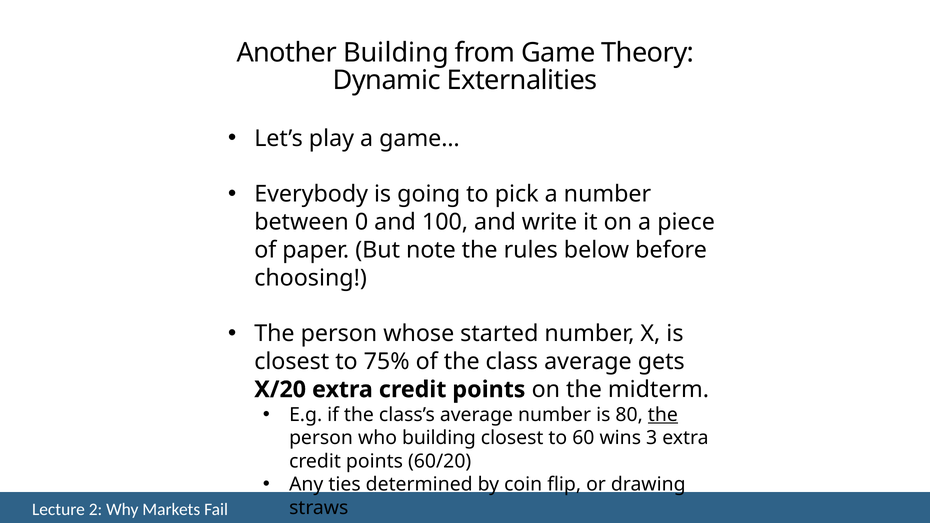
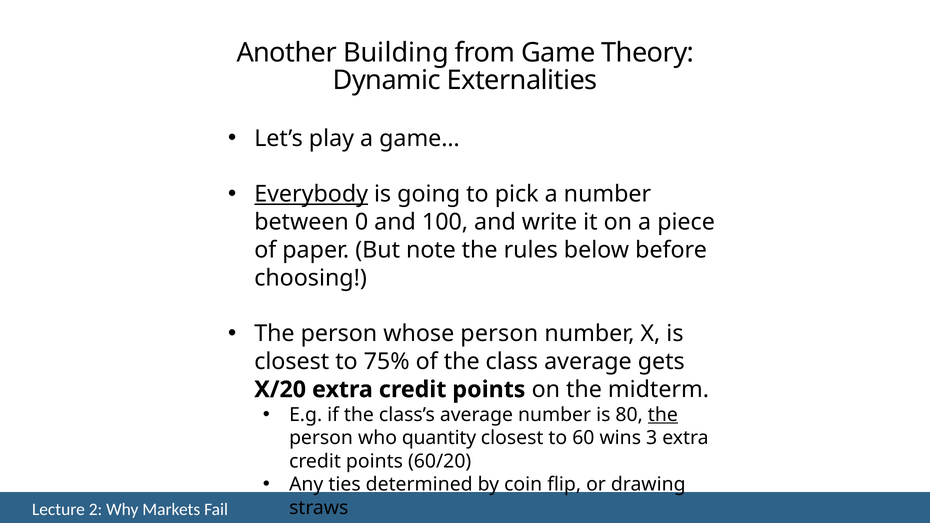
Everybody underline: none -> present (311, 194)
whose started: started -> person (499, 334)
who building: building -> quantity (439, 438)
